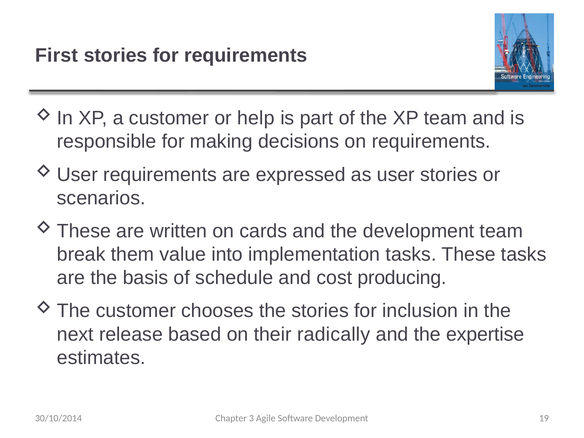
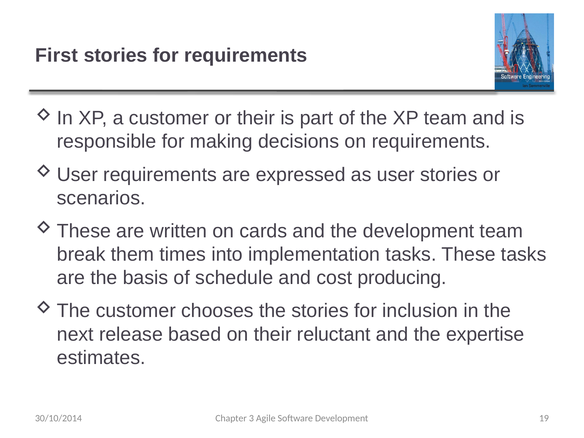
or help: help -> their (256, 118)
value: value -> times (183, 254)
radically: radically -> reluctant (334, 334)
